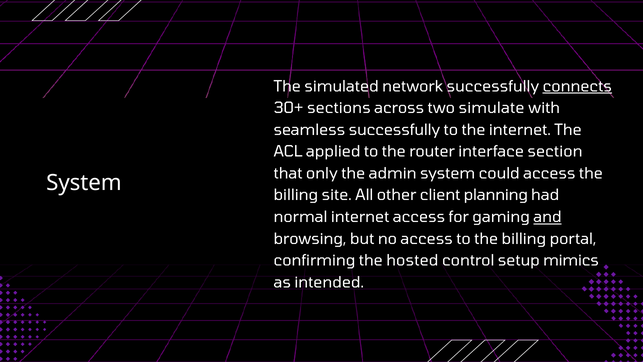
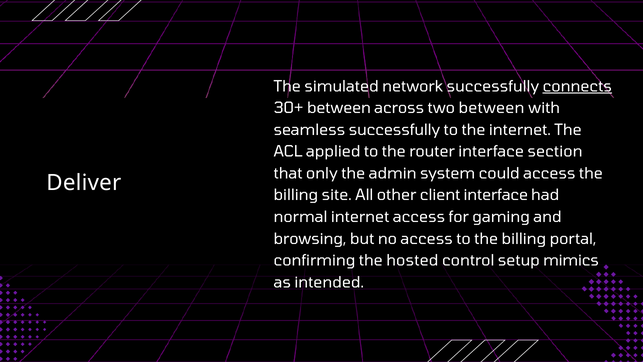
30+ sections: sections -> between (339, 108)
two simulate: simulate -> between (492, 108)
System: System -> Deliver (84, 183)
client planning: planning -> interface (496, 195)
and underline: present -> none (547, 217)
